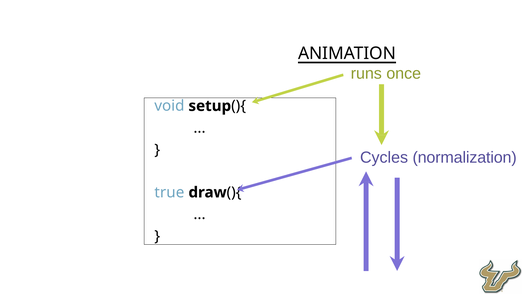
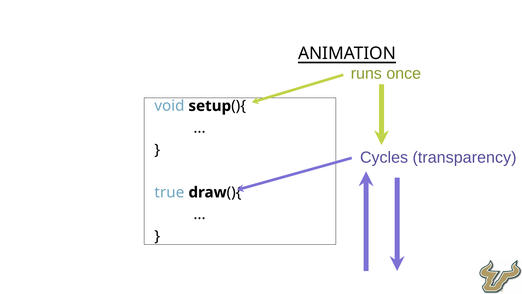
normalization: normalization -> transparency (465, 157)
